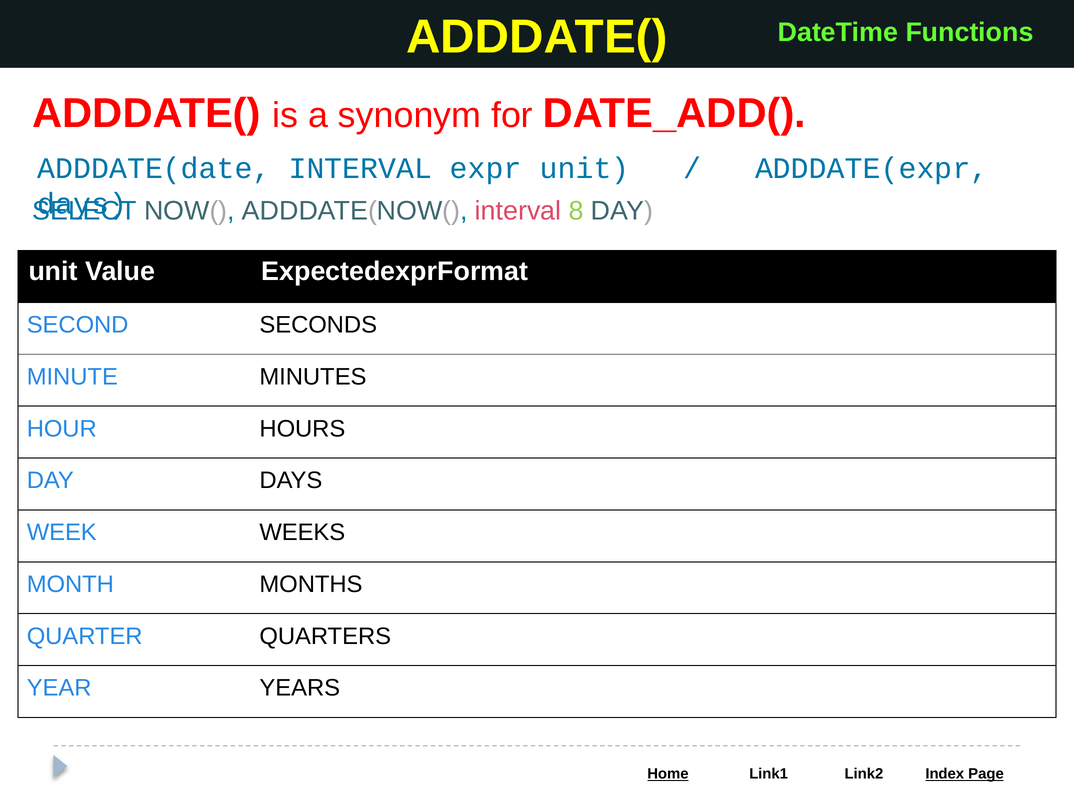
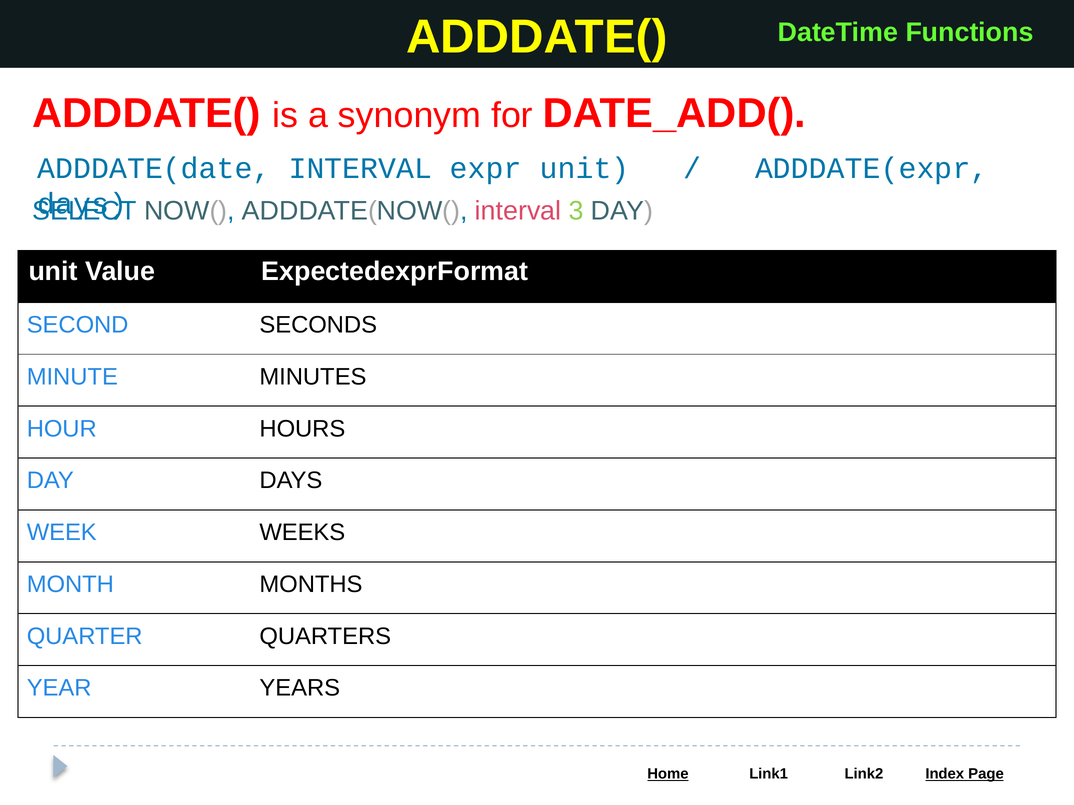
8: 8 -> 3 (576, 211)
